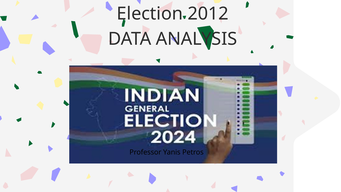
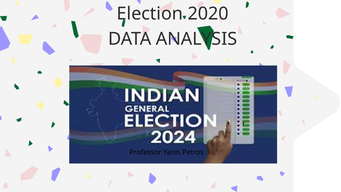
2012: 2012 -> 2020 (208, 14)
